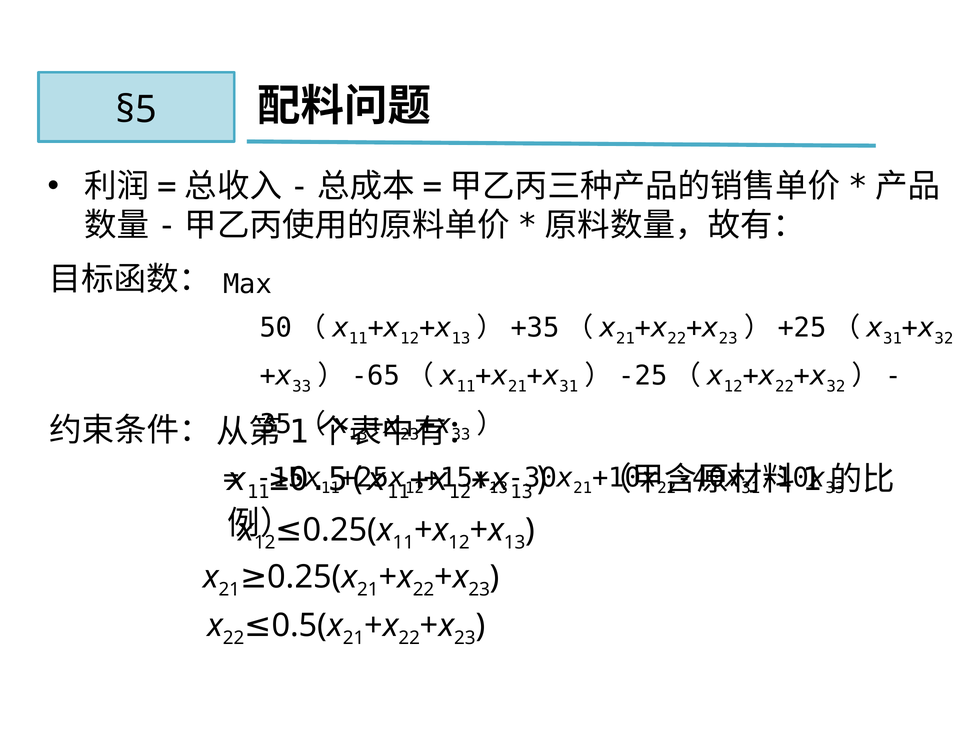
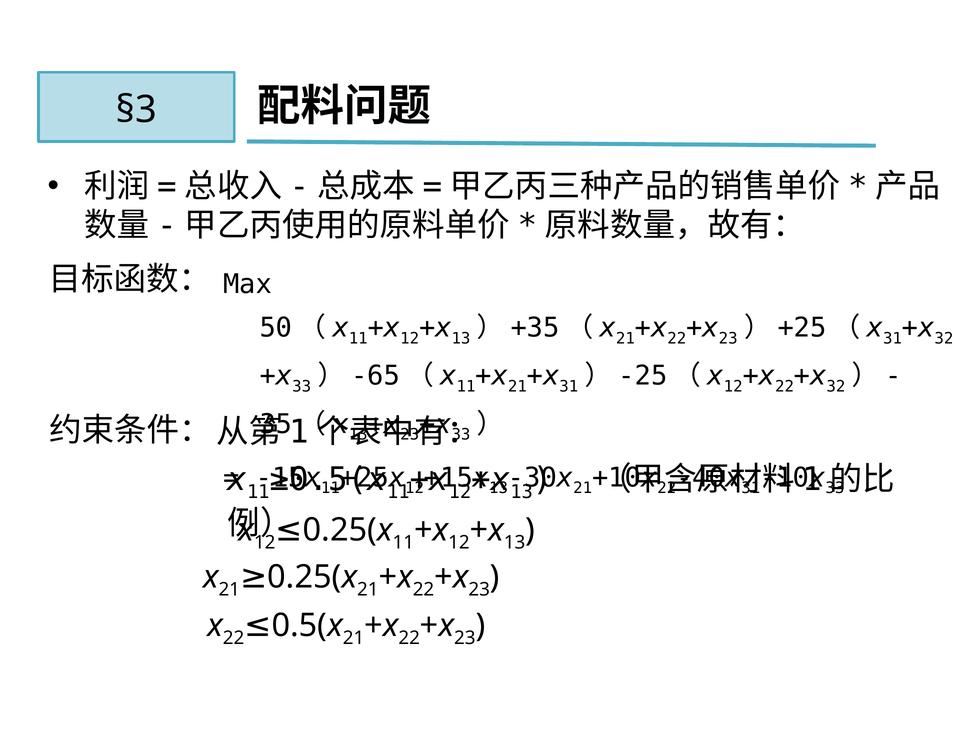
§5: §5 -> §3 (136, 110)
